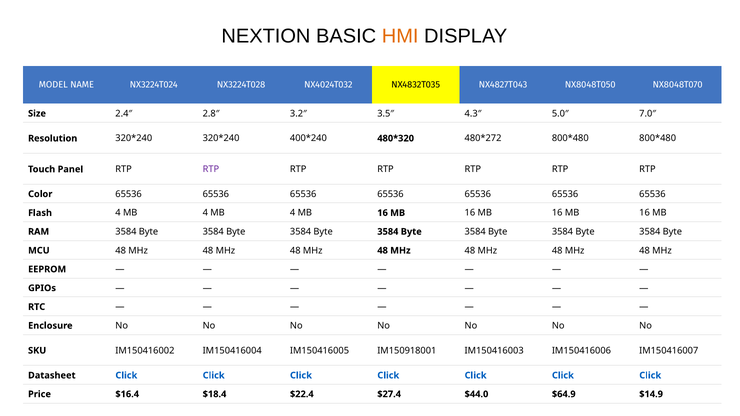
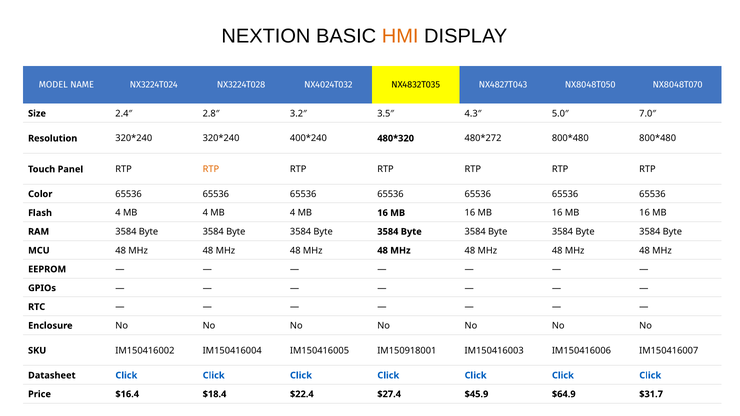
RTP colour: purple -> orange (211, 169)
$44.0: $44.0 -> $45.9 (476, 394)
$14.9: $14.9 -> $31.7 (651, 394)
